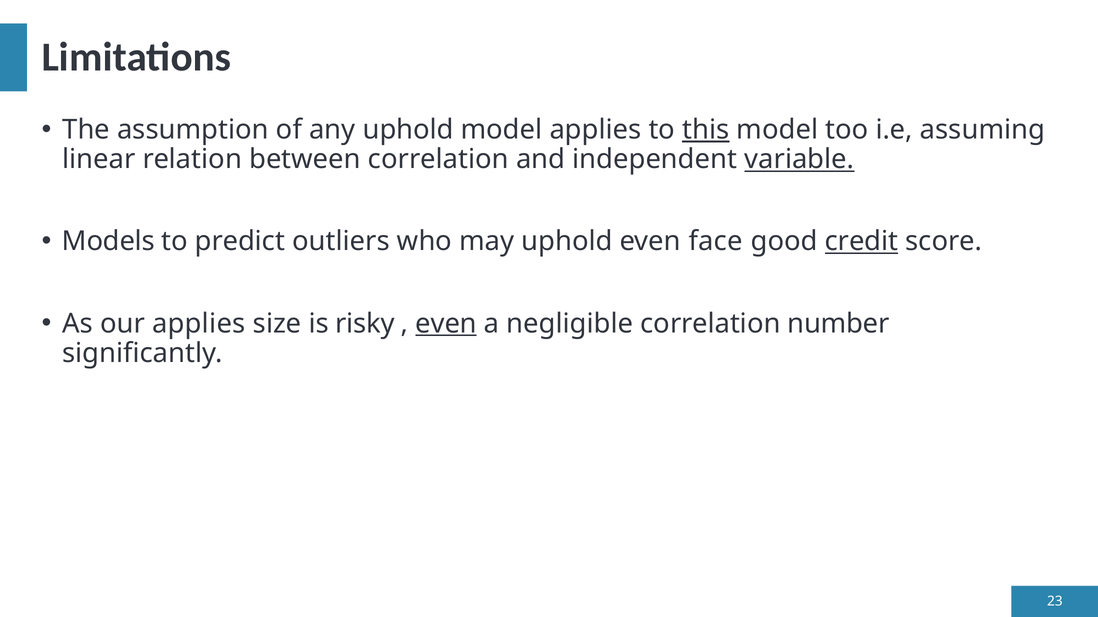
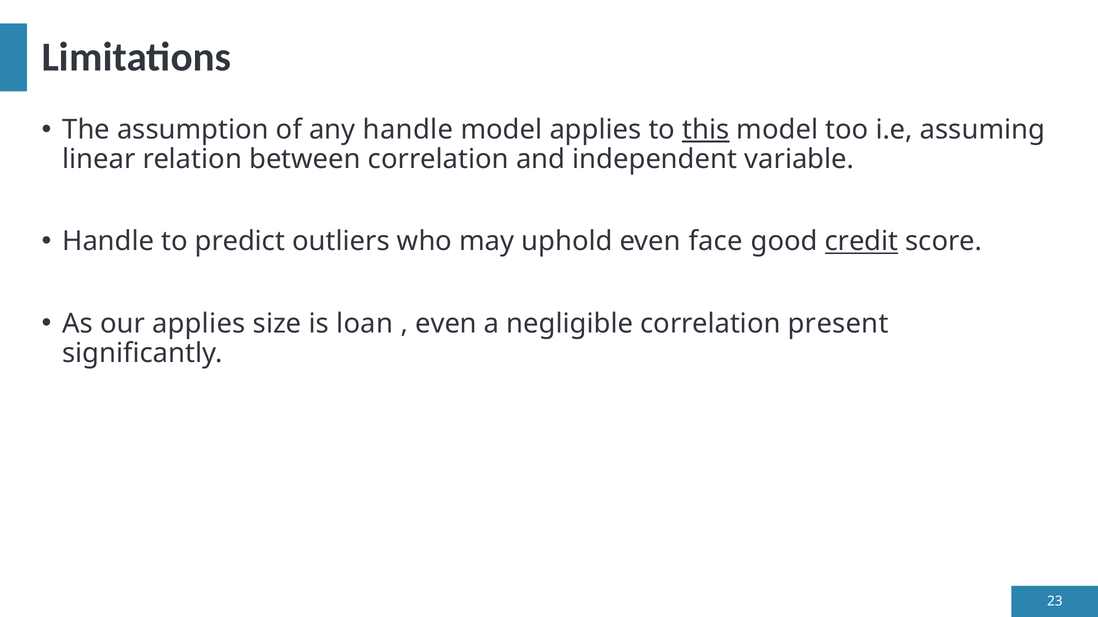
any uphold: uphold -> handle (408, 130)
variable underline: present -> none (799, 159)
Models: Models -> Handle (108, 242)
risky: risky -> loan (365, 324)
even underline: present -> none (446, 324)
number: number -> present (838, 324)
